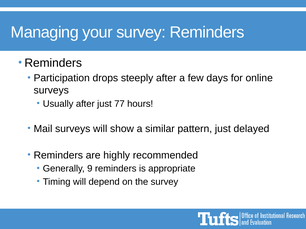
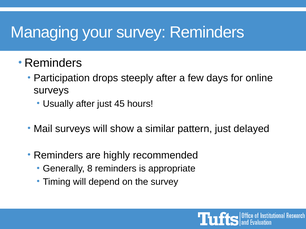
77: 77 -> 45 (119, 104)
9: 9 -> 8 (90, 169)
